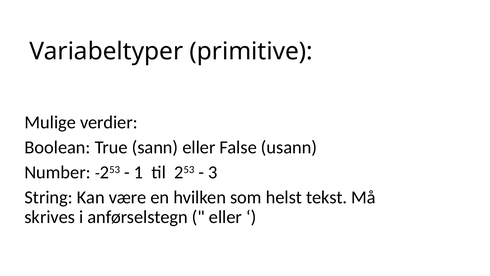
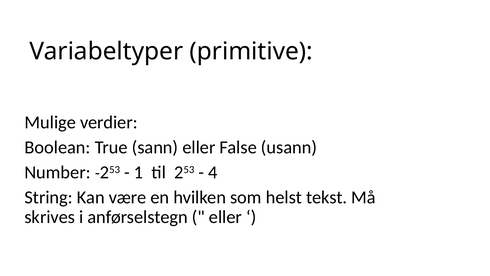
3: 3 -> 4 (213, 172)
